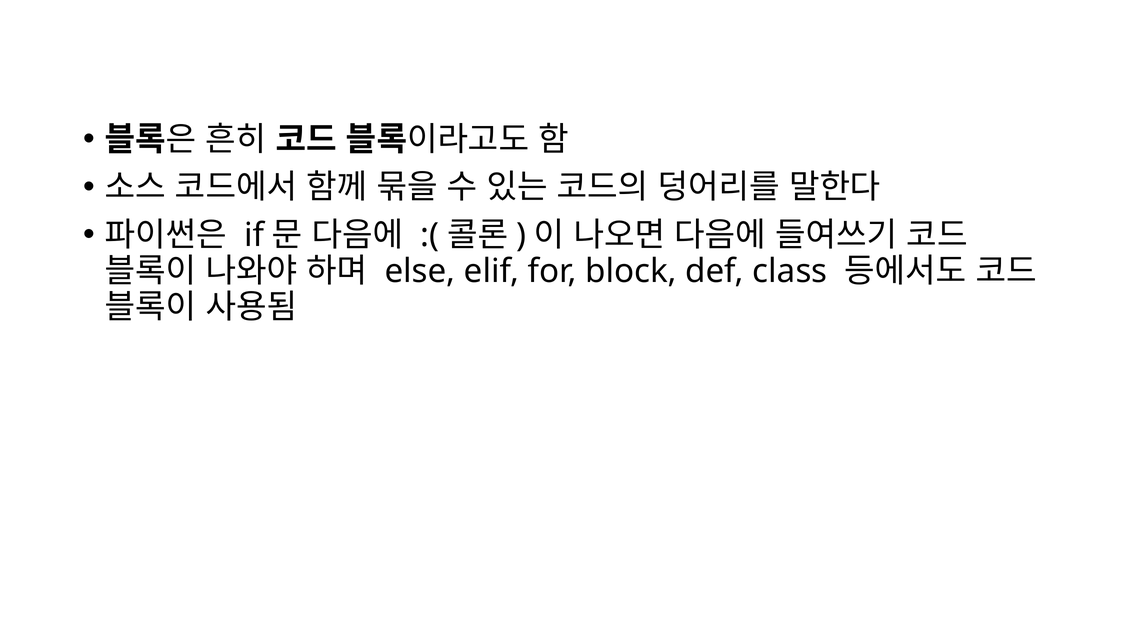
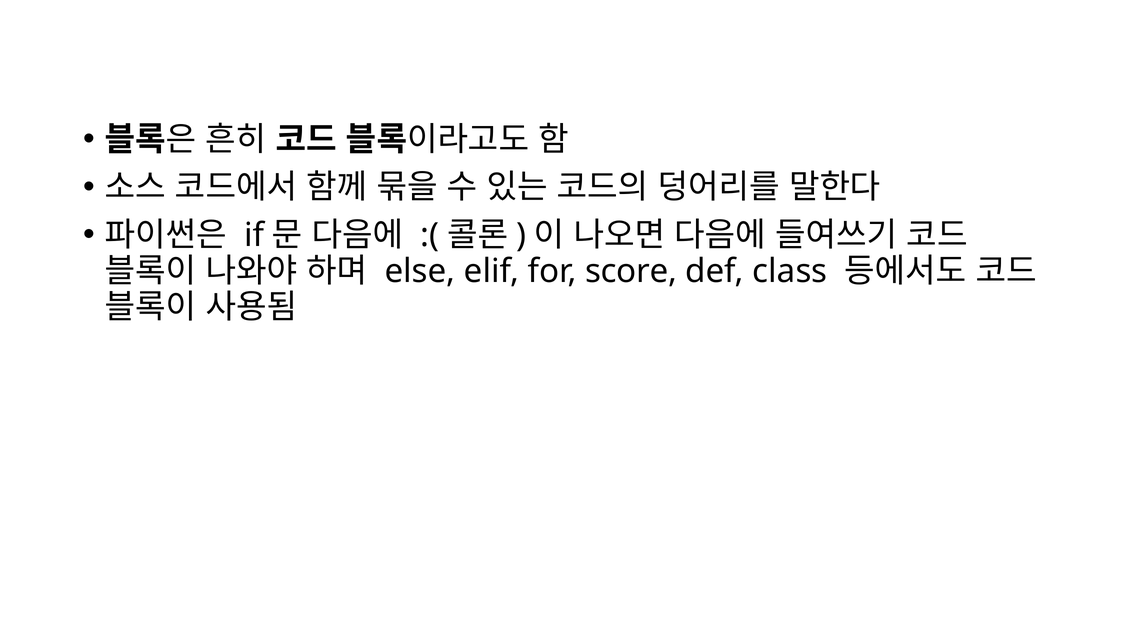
block: block -> score (631, 271)
